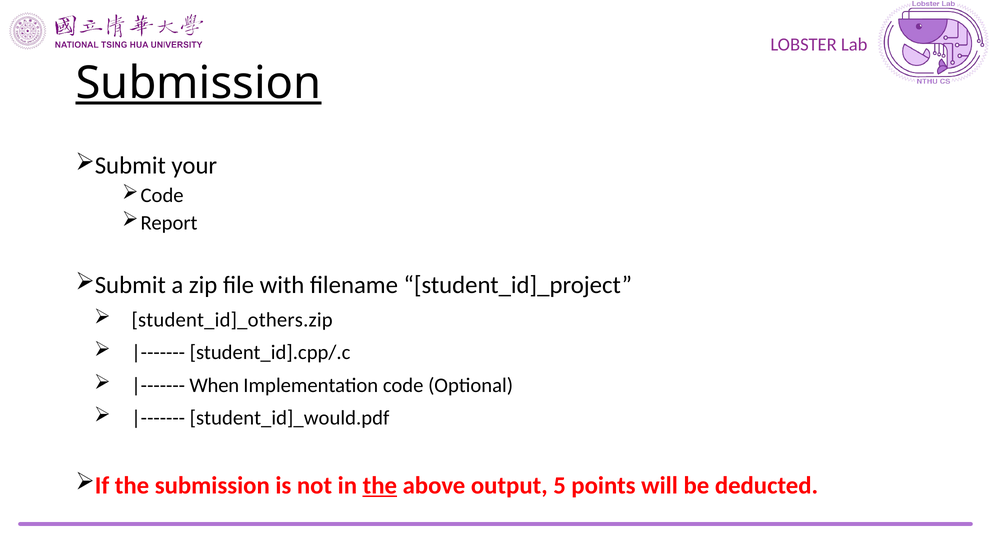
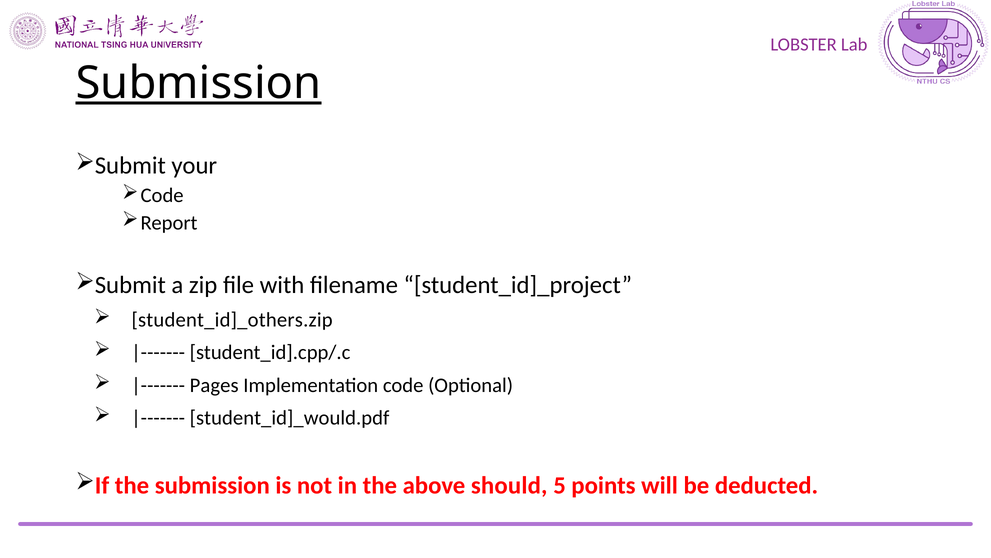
When: When -> Pages (214, 385)
the underline: present -> none (380, 485)
output: output -> should (509, 485)
